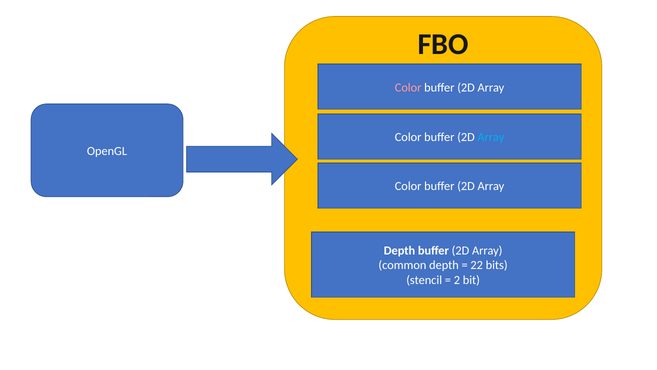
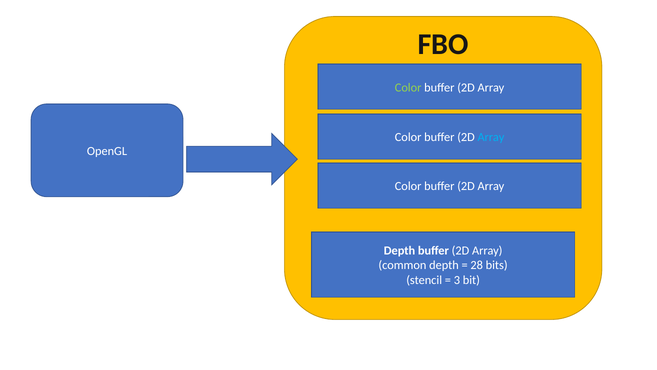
Color colour: pink -> light green (408, 87)
22: 22 -> 28 (477, 265)
2: 2 -> 3 (457, 280)
